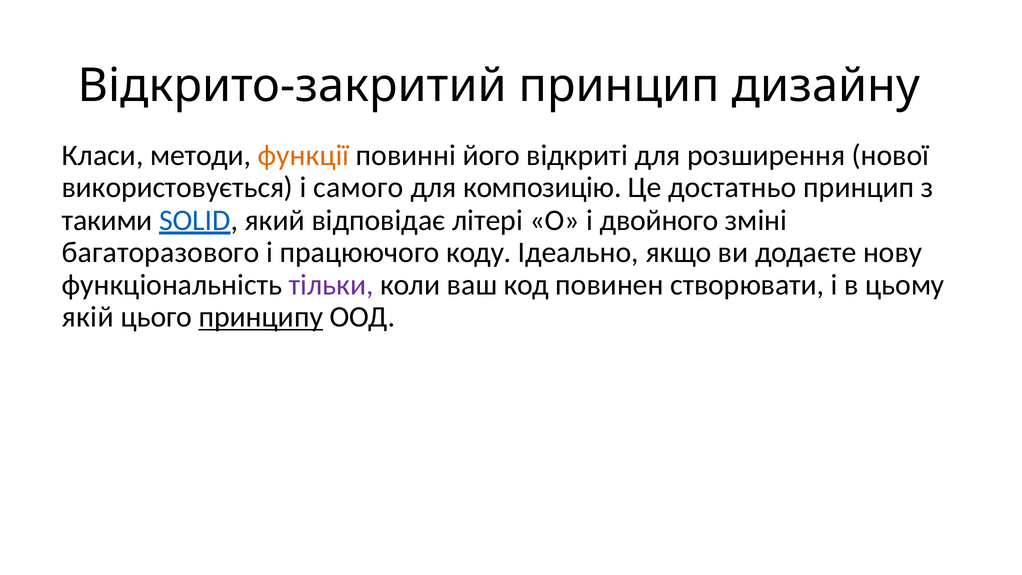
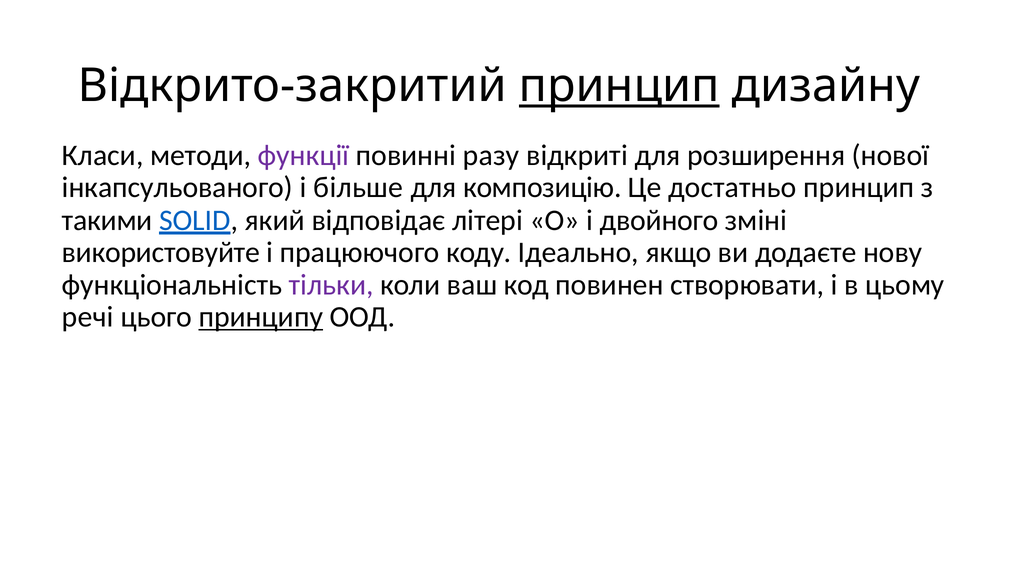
принцип underline: none -> present (619, 86)
функції colour: orange -> purple (304, 155)
його: його -> разу (491, 155)
використовується: використовується -> інкапсульованого (177, 188)
самого: самого -> більше (358, 188)
багаторазового: багаторазового -> використовуйте (161, 253)
якій: якій -> речі (88, 317)
